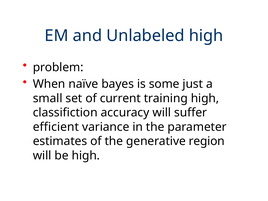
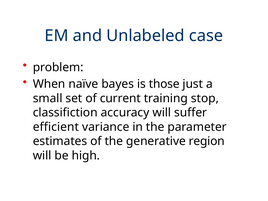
Unlabeled high: high -> case (206, 36)
some: some -> those (164, 84)
training high: high -> stop (205, 98)
